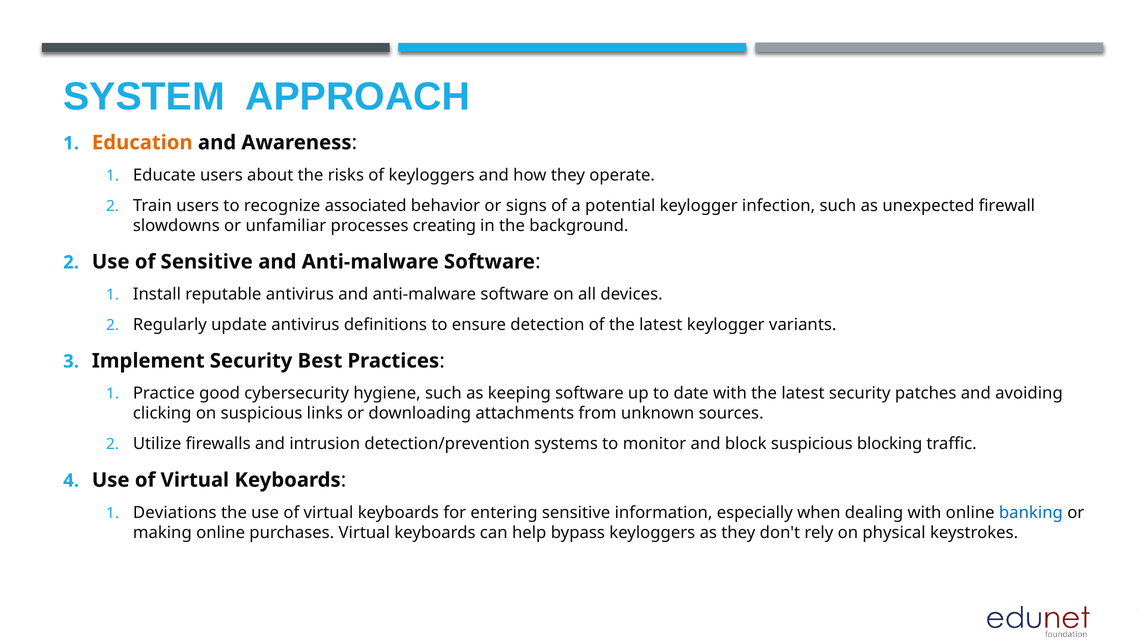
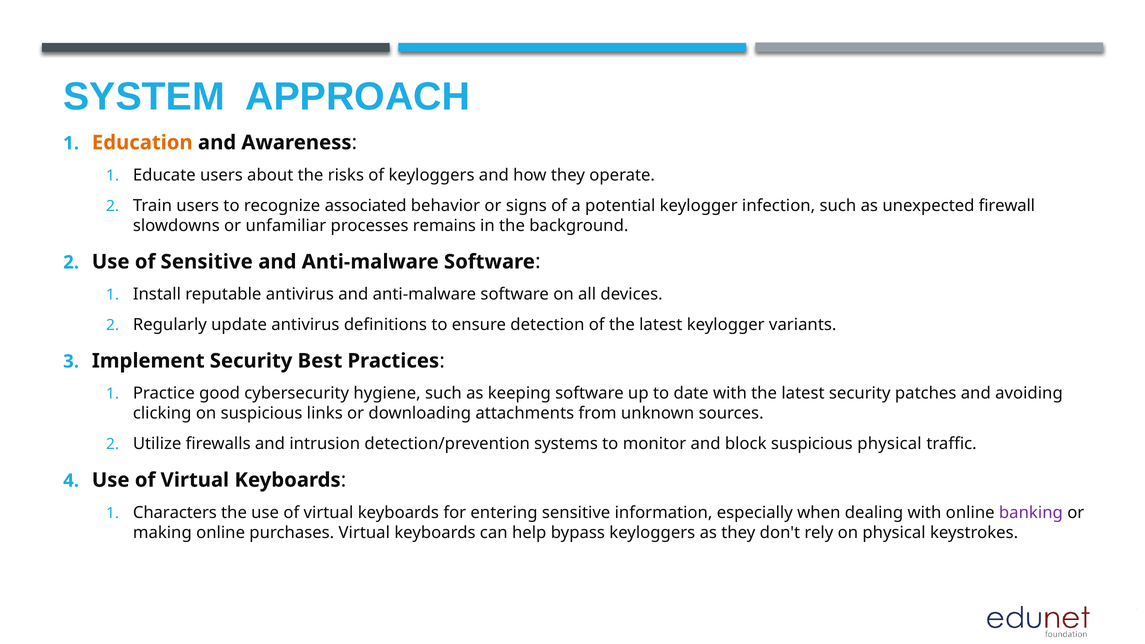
creating: creating -> remains (444, 226)
suspicious blocking: blocking -> physical (890, 444)
Deviations: Deviations -> Characters (175, 513)
banking colour: blue -> purple (1031, 513)
